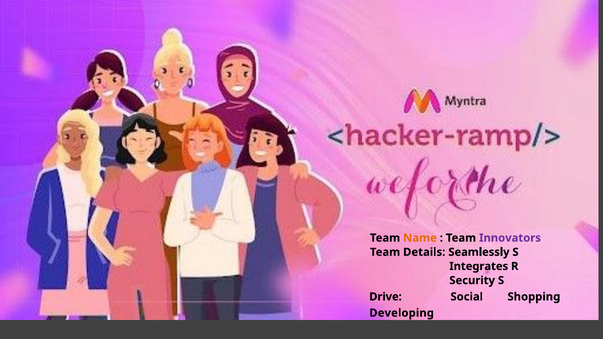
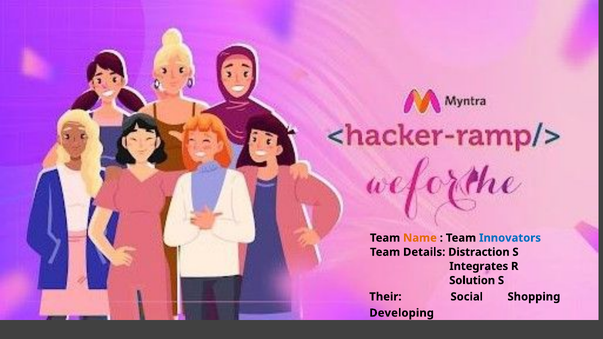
Innovators colour: purple -> blue (510, 238)
Seamlessly: Seamlessly -> Distraction (479, 252)
Security: Security -> Solution (472, 281)
Drive: Drive -> Their (385, 297)
